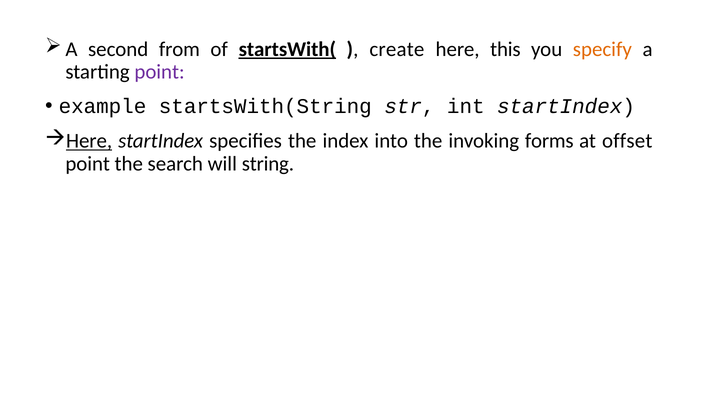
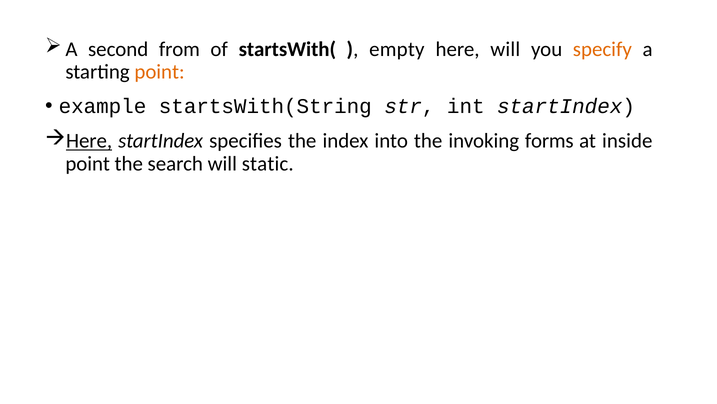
startsWith( underline: present -> none (287, 49)
create: create -> empty (397, 49)
here this: this -> will (505, 49)
point colour: purple -> orange (160, 72)
offset: offset -> inside (627, 141)
string: string -> static (268, 163)
